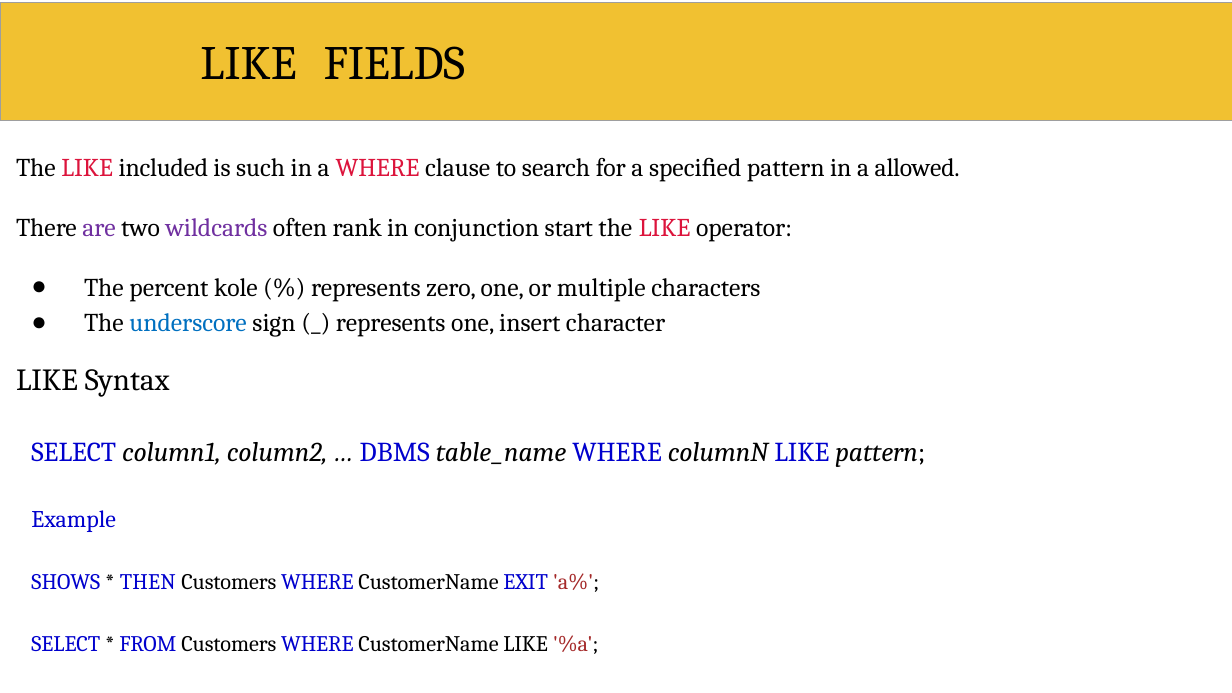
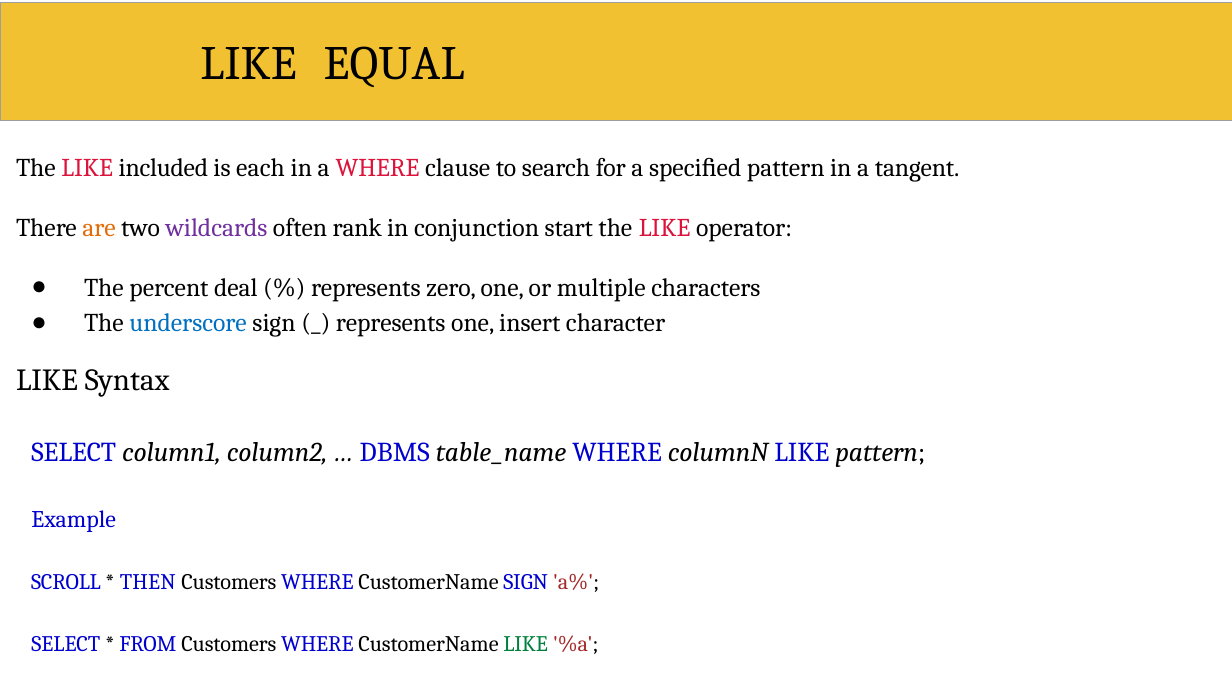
FIELDS: FIELDS -> EQUAL (394, 64)
such: such -> each (261, 168)
allowed: allowed -> tangent (917, 168)
are colour: purple -> orange (99, 228)
kole: kole -> deal (236, 288)
SHOWS: SHOWS -> SCROLL (66, 583)
CustomerName EXIT: EXIT -> SIGN (526, 583)
LIKE colour: black -> green (526, 644)
